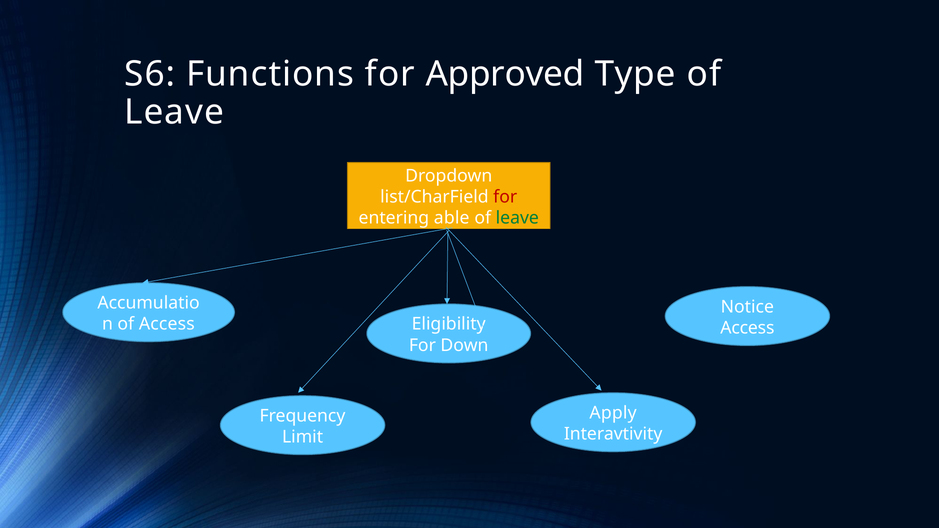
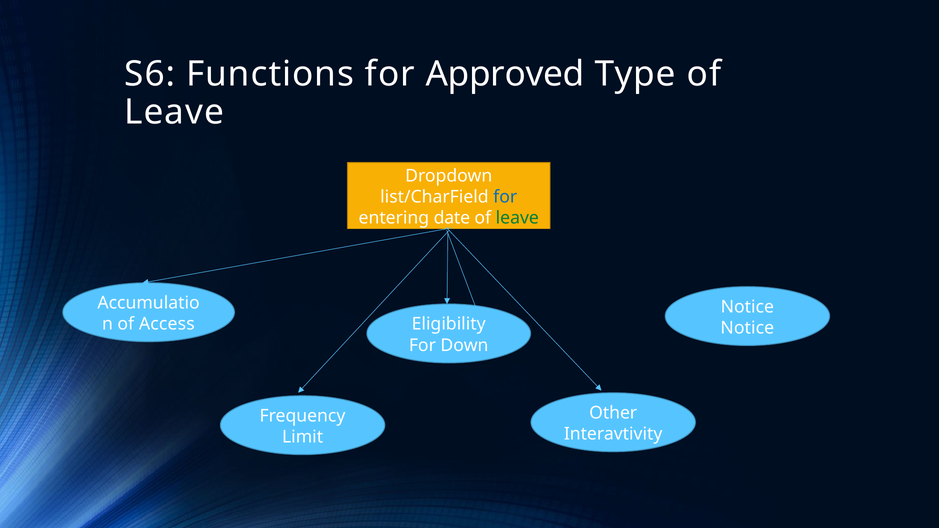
for colour: red -> blue (505, 197)
able: able -> date (452, 218)
Access: Access -> Notice (747, 328)
Apply: Apply -> Other (613, 413)
